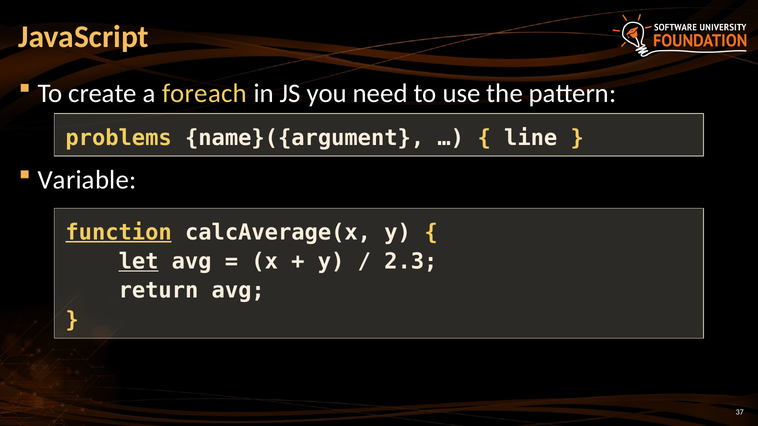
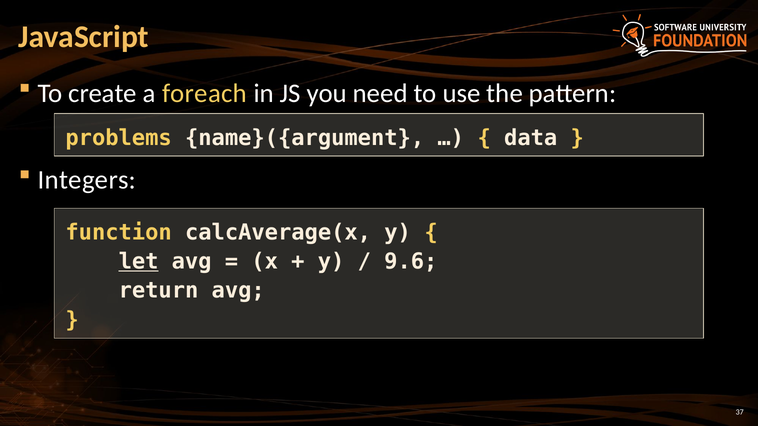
line: line -> data (531, 138)
Variable: Variable -> Integers (87, 180)
function underline: present -> none (119, 233)
2.3: 2.3 -> 9.6 (411, 262)
